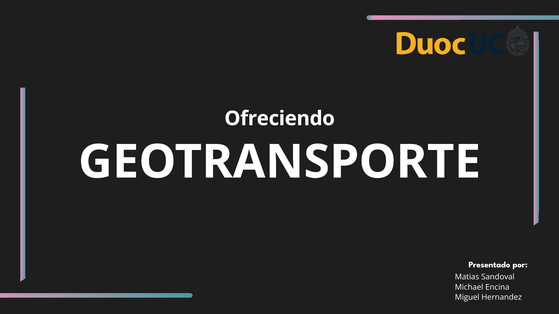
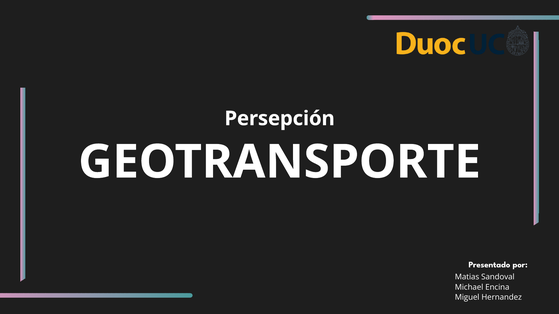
Ofreciendo: Ofreciendo -> Persepción (280, 119)
